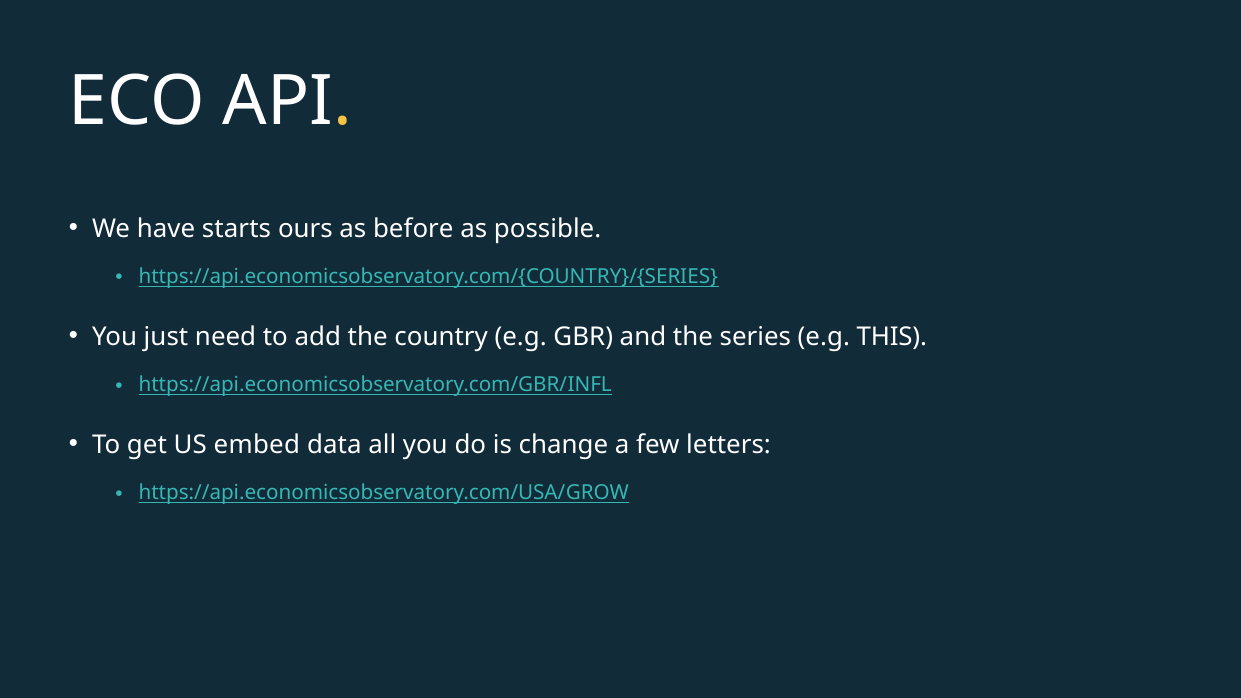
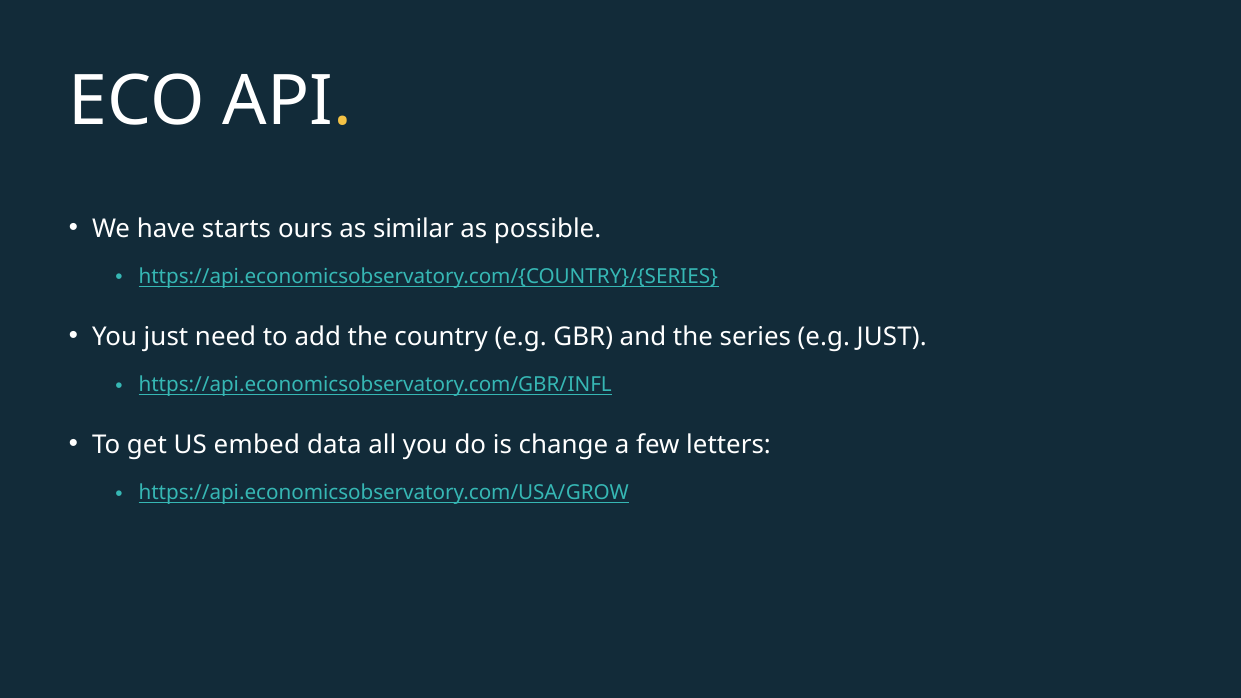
before: before -> similar (413, 229)
e.g THIS: THIS -> JUST (892, 337)
